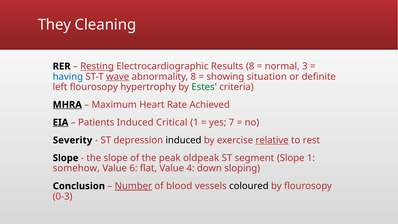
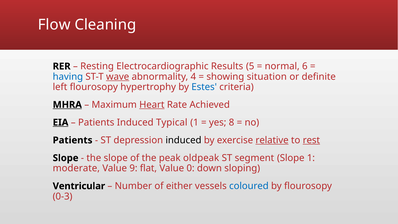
They: They -> Flow (54, 25)
Resting underline: present -> none (97, 66)
Results 8: 8 -> 5 (250, 66)
3: 3 -> 6 (305, 66)
abnormality 8: 8 -> 4 (193, 77)
Estes colour: green -> blue (204, 87)
Heart underline: none -> present (152, 105)
Critical: Critical -> Typical (172, 122)
7: 7 -> 8 (232, 122)
Severity: Severity -> Patients (73, 140)
rest underline: none -> present (311, 140)
somehow: somehow -> moderate (76, 168)
6: 6 -> 9 (133, 168)
4: 4 -> 0 (191, 168)
Conclusion: Conclusion -> Ventricular (79, 186)
Number underline: present -> none (133, 186)
blood: blood -> either (179, 186)
coloured colour: black -> blue (249, 186)
